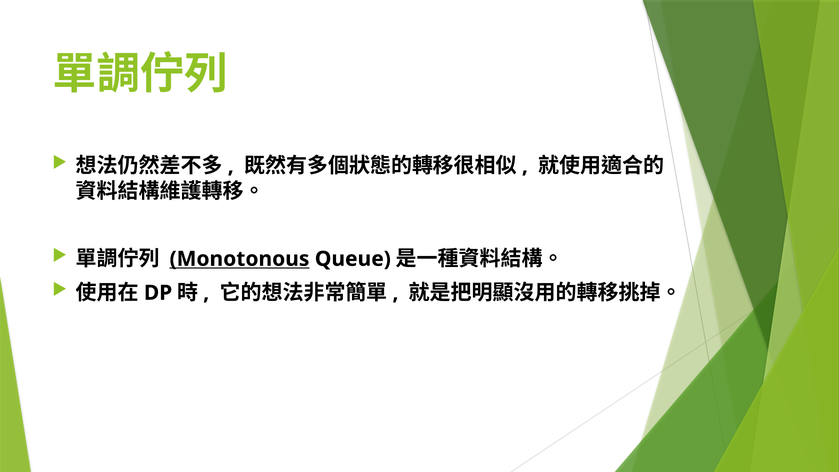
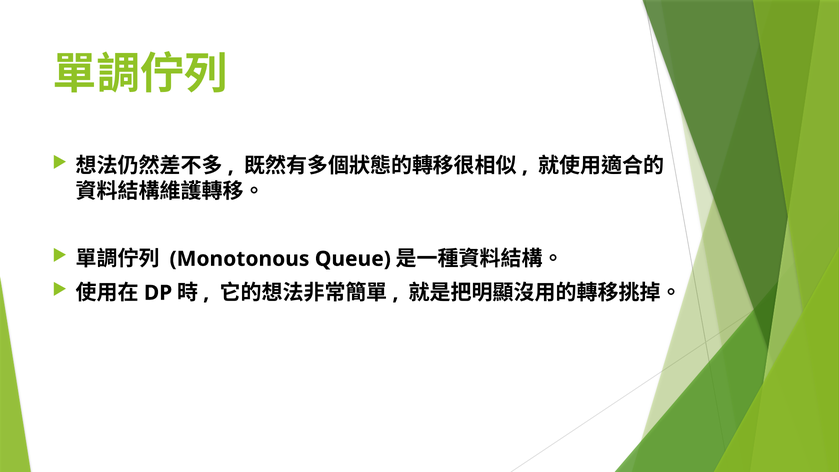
Monotonous underline: present -> none (239, 259)
